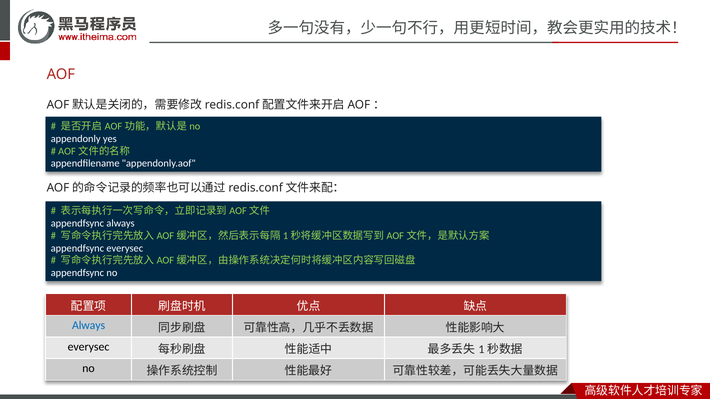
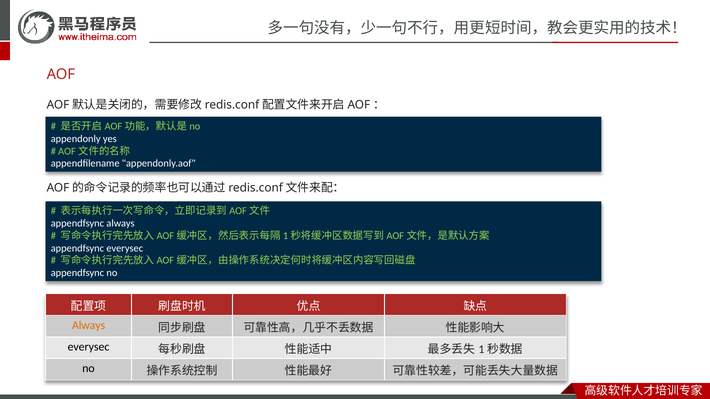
Always colour: blue -> orange (89, 326)
